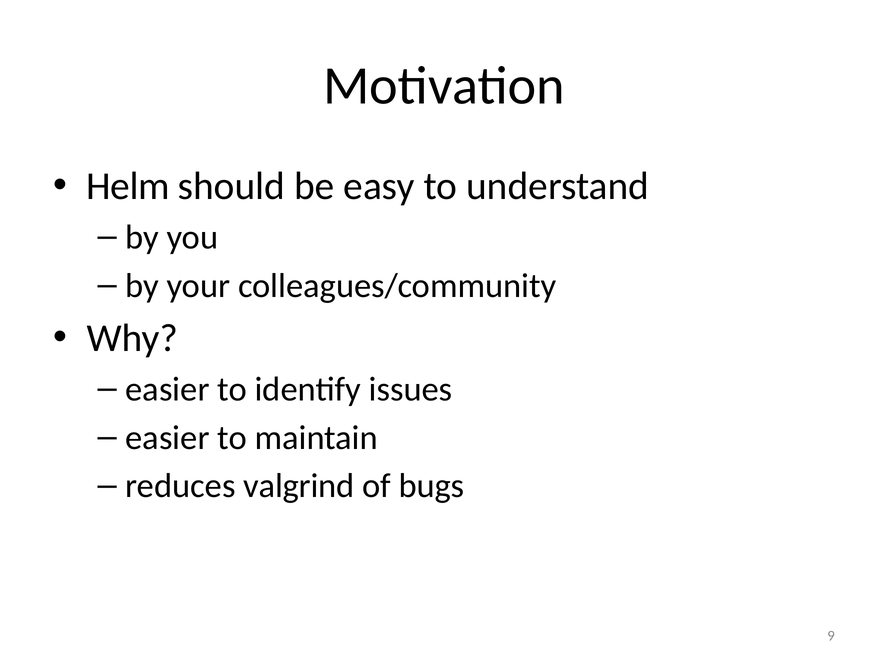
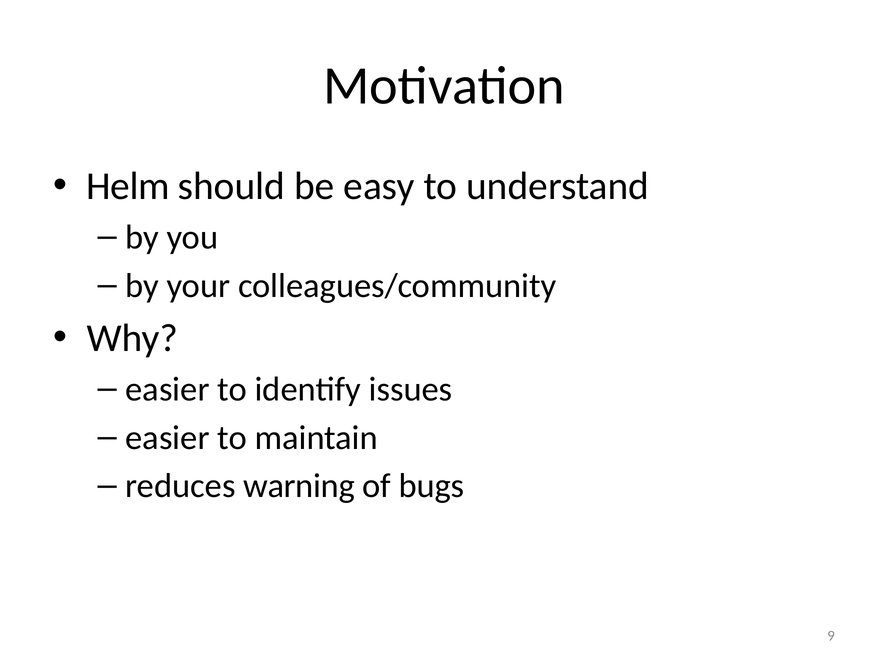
valgrind: valgrind -> warning (299, 486)
